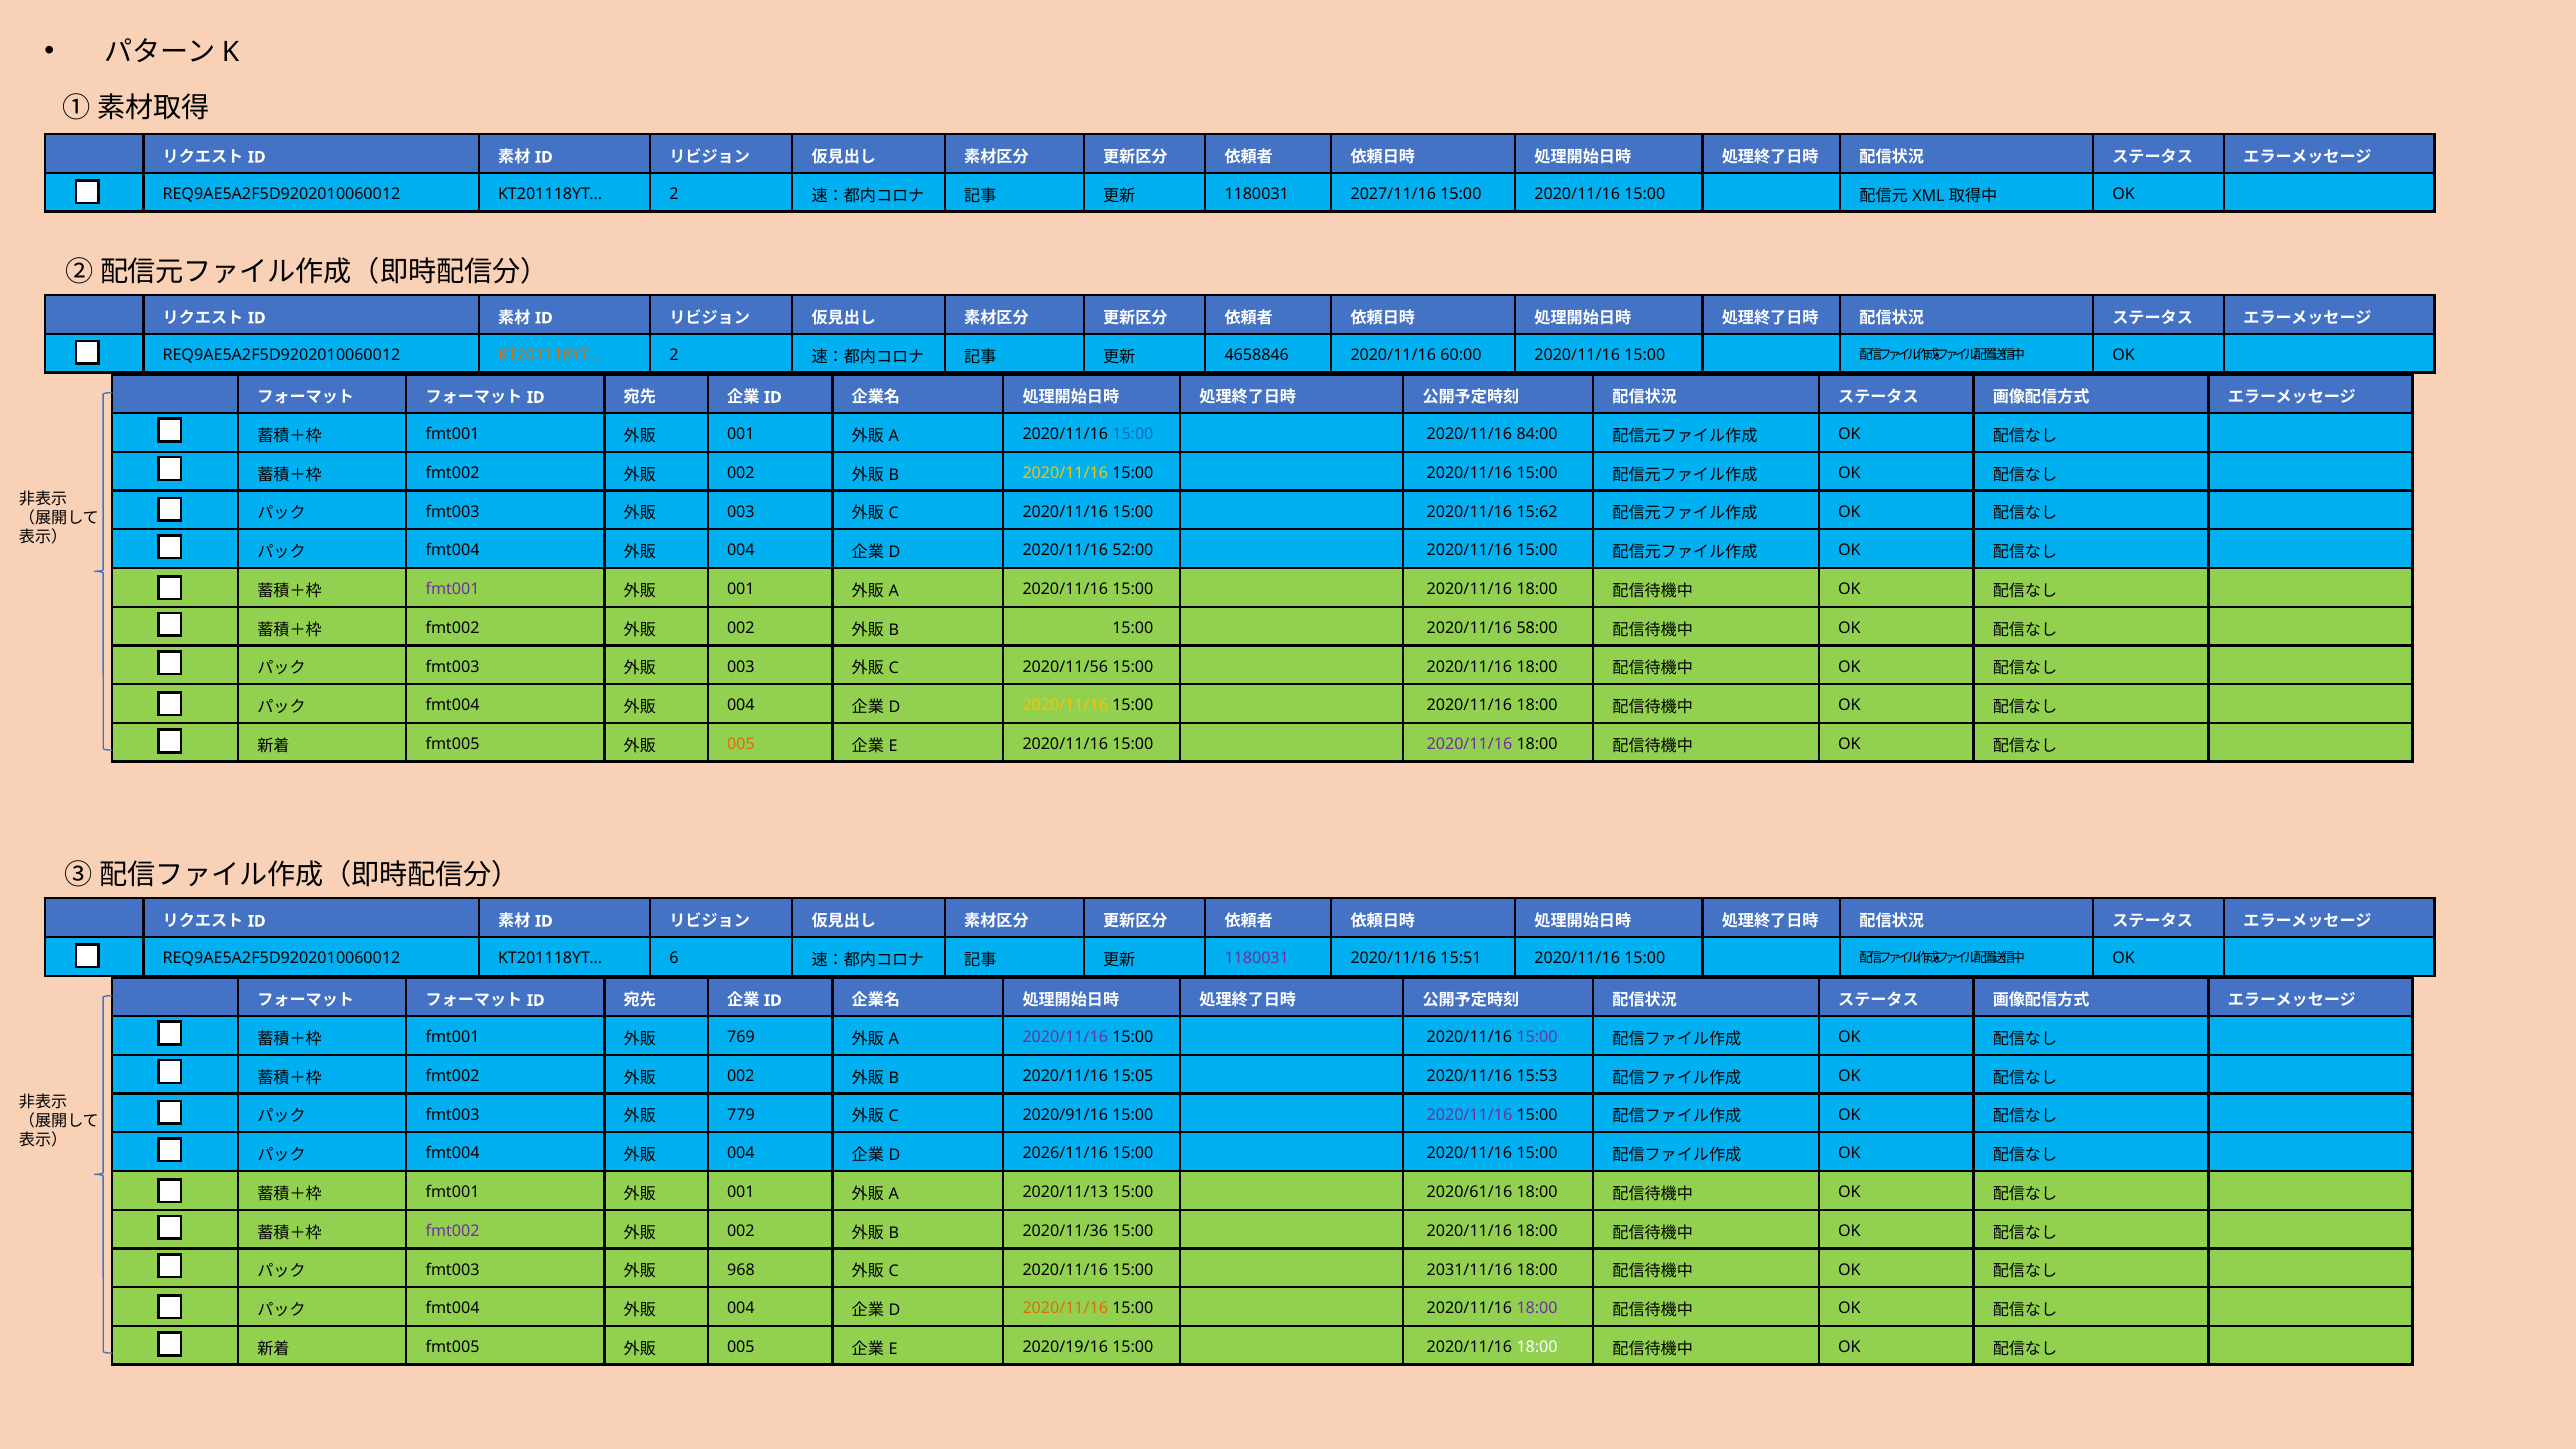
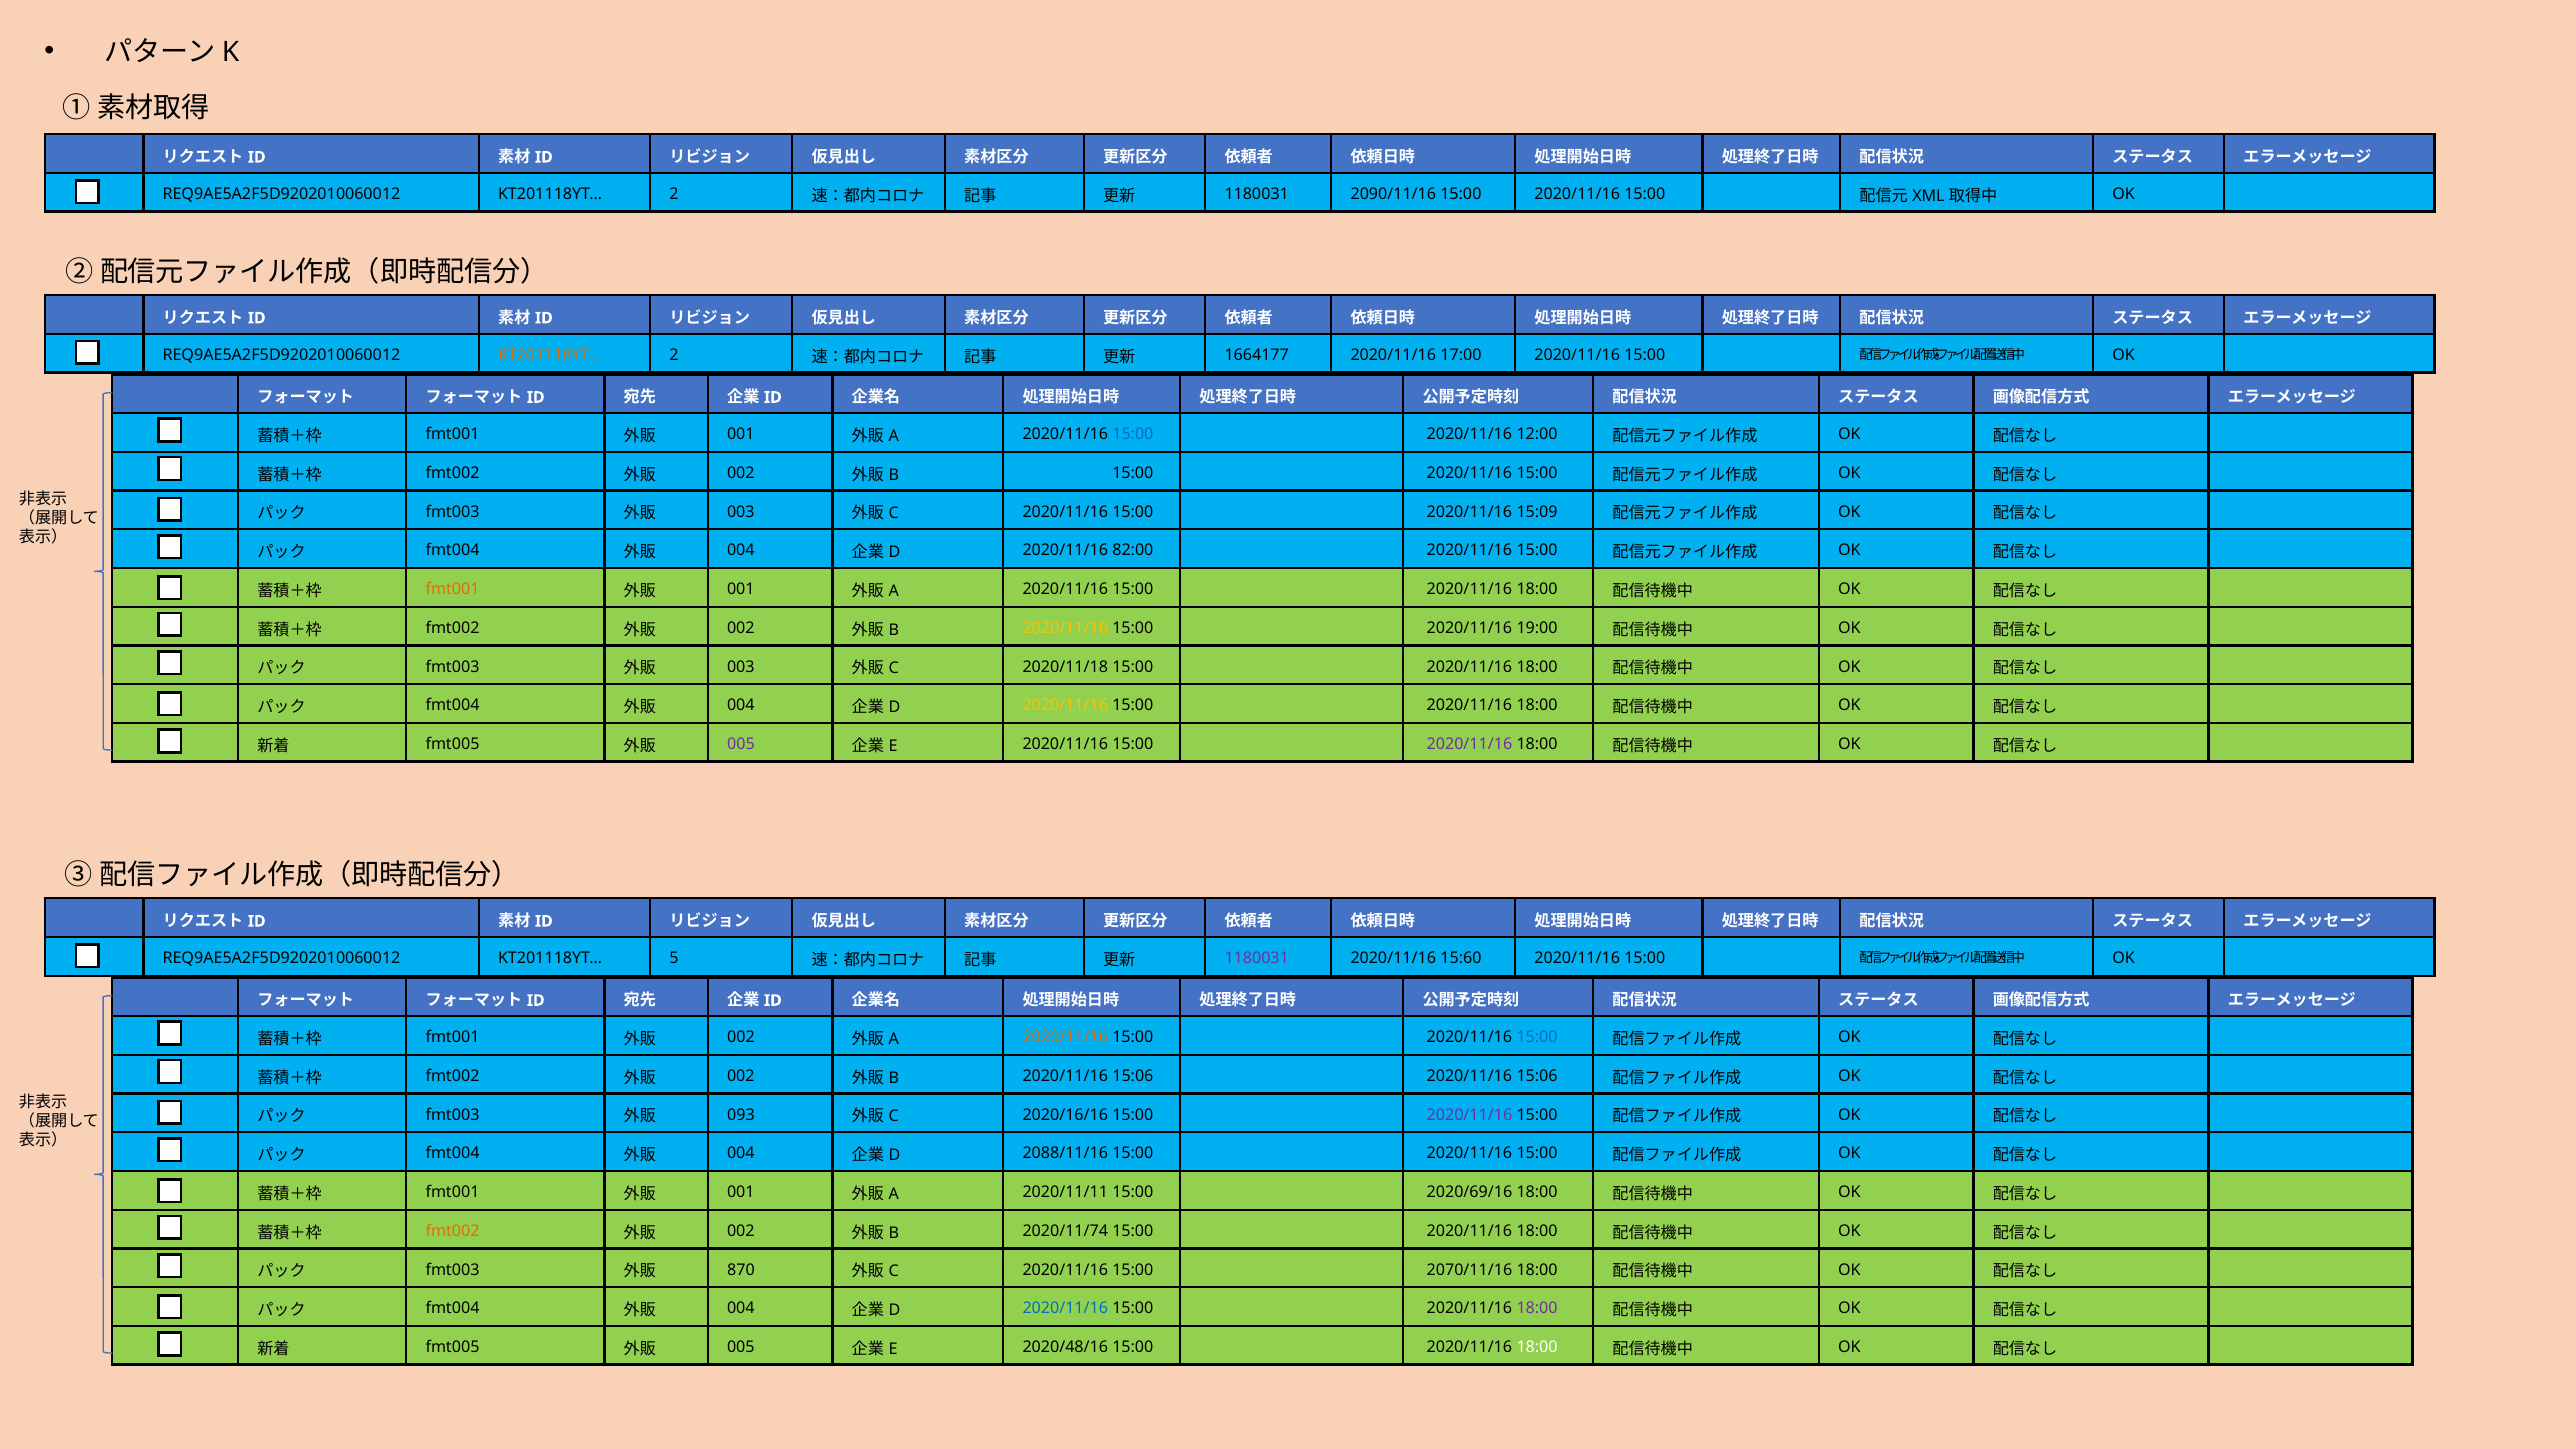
2027/11/16: 2027/11/16 -> 2090/11/16 (1393, 194)
4658846: 4658846 -> 1664177 (1257, 355)
60:00: 60:00 -> 17:00 (1461, 355)
84:00: 84:00 -> 12:00 (1537, 434)
2020/11/16 colour: yellow -> light blue (1065, 473)
15:62: 15:62 -> 15:09 (1537, 512)
52:00: 52:00 -> 82:00 (1133, 551)
fmt001 colour: purple -> orange (453, 589)
2020/11/16 colour: light green -> yellow (1065, 628)
58:00: 58:00 -> 19:00 (1537, 628)
2020/11/56: 2020/11/56 -> 2020/11/18 (1065, 667)
005 colour: orange -> purple (741, 744)
6: 6 -> 5 (674, 958)
15:51: 15:51 -> 15:60 (1461, 958)
769: 769 -> 002 (741, 1037)
2020/11/16 colour: purple -> orange (1065, 1037)
15:00 colour: purple -> blue (1537, 1037)
15:05: 15:05 -> 15:06 (1133, 1076)
15:53: 15:53 -> 15:06 (1537, 1076)
779: 779 -> 093 (741, 1115)
2020/91/16: 2020/91/16 -> 2020/16/16 (1065, 1115)
2026/11/16: 2026/11/16 -> 2088/11/16 (1065, 1154)
2020/11/13: 2020/11/13 -> 2020/11/11 (1065, 1192)
2020/61/16: 2020/61/16 -> 2020/69/16 (1469, 1192)
fmt002 colour: purple -> orange (453, 1231)
2020/11/36: 2020/11/36 -> 2020/11/74 (1065, 1231)
968: 968 -> 870 (741, 1270)
2031/11/16: 2031/11/16 -> 2070/11/16 (1469, 1270)
2020/11/16 colour: orange -> blue (1065, 1309)
2020/19/16: 2020/19/16 -> 2020/48/16 (1065, 1347)
